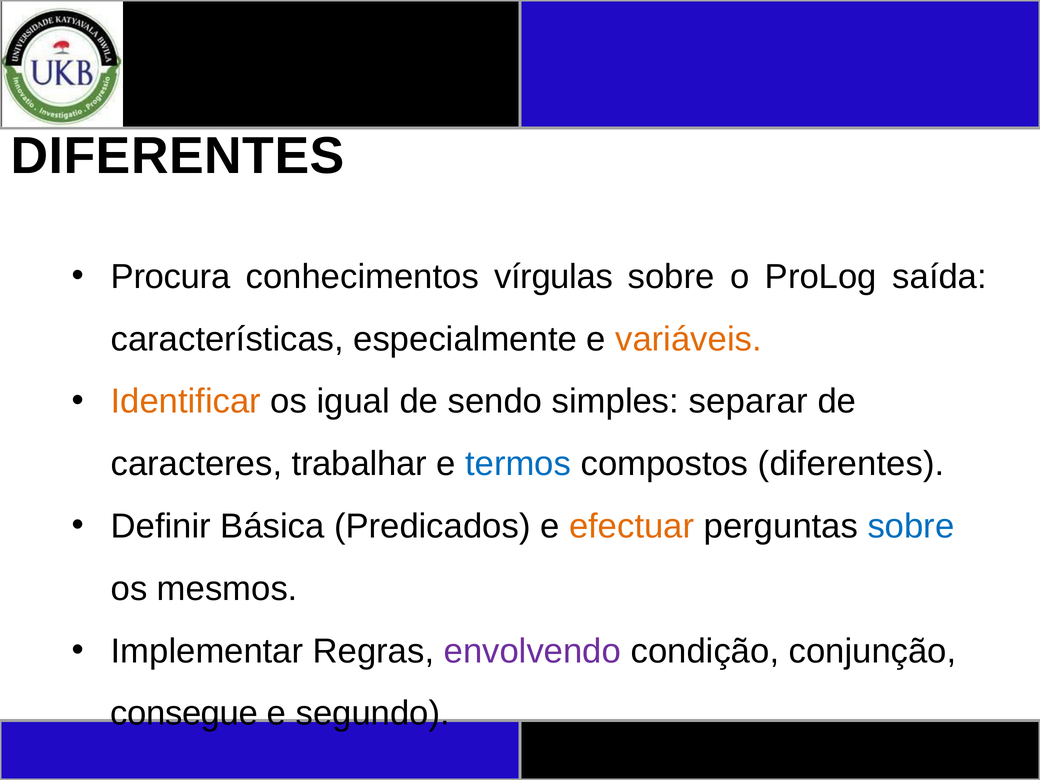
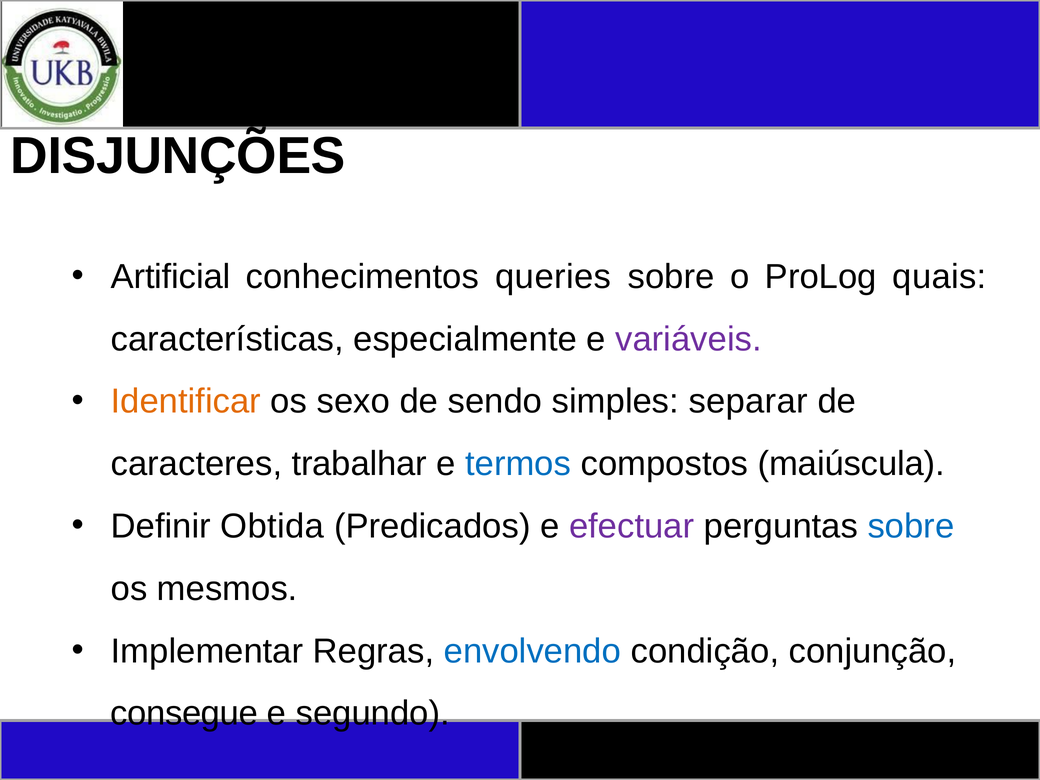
DIFERENTES: DIFERENTES -> DISJUNÇÕES (178, 156)
Procura: Procura -> Artificial (171, 277)
vírgulas: vírgulas -> queries (553, 277)
saída: saída -> quais (939, 277)
variáveis colour: orange -> purple (688, 339)
igual: igual -> sexo (353, 402)
compostos diferentes: diferentes -> maiúscula (851, 464)
Básica: Básica -> Obtida (272, 526)
efectuar colour: orange -> purple (632, 526)
envolvendo colour: purple -> blue (532, 651)
